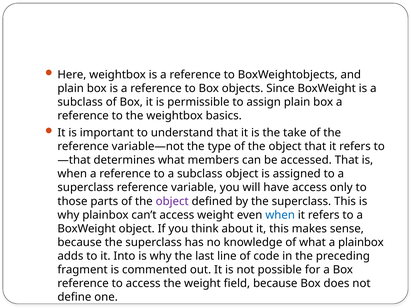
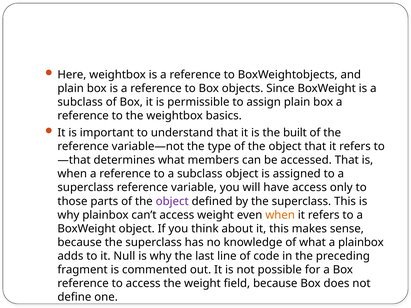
take: take -> built (295, 133)
when colour: blue -> orange (280, 215)
Into: Into -> Null (124, 256)
